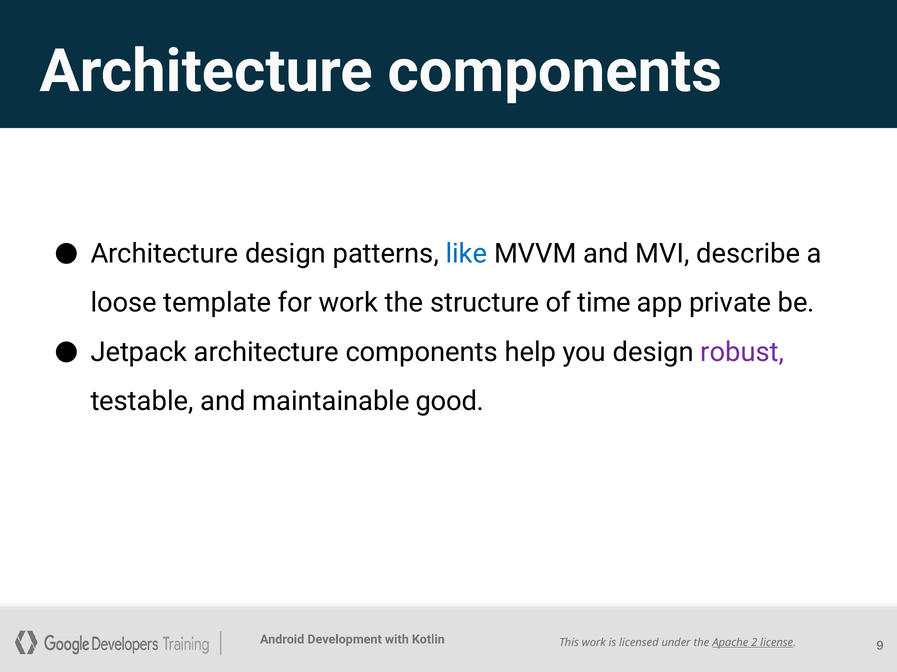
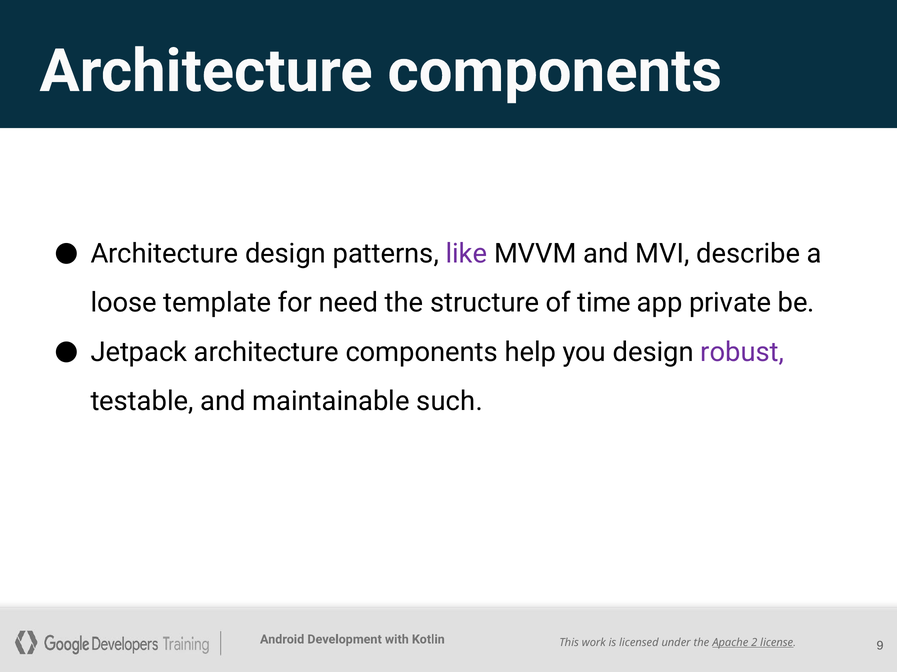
like colour: blue -> purple (467, 254)
for work: work -> need (348, 303)
good: good -> such (450, 402)
